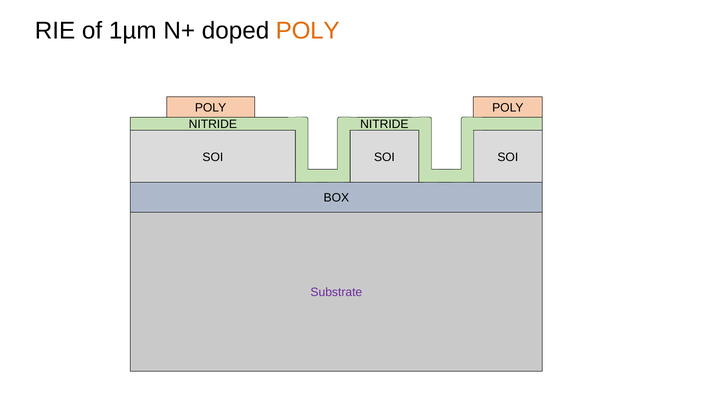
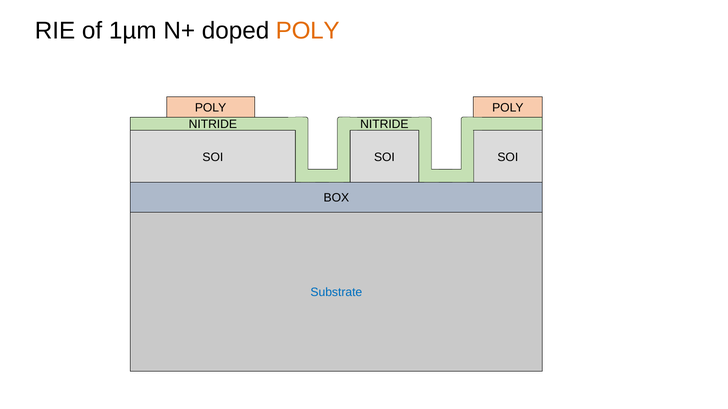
Substrate colour: purple -> blue (336, 293)
